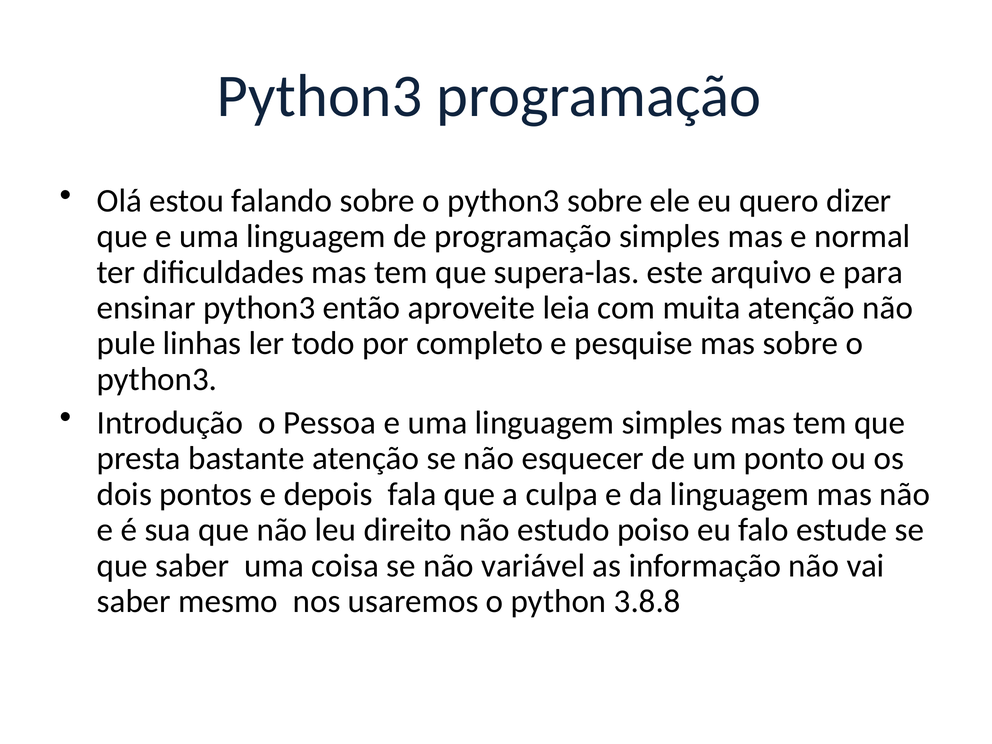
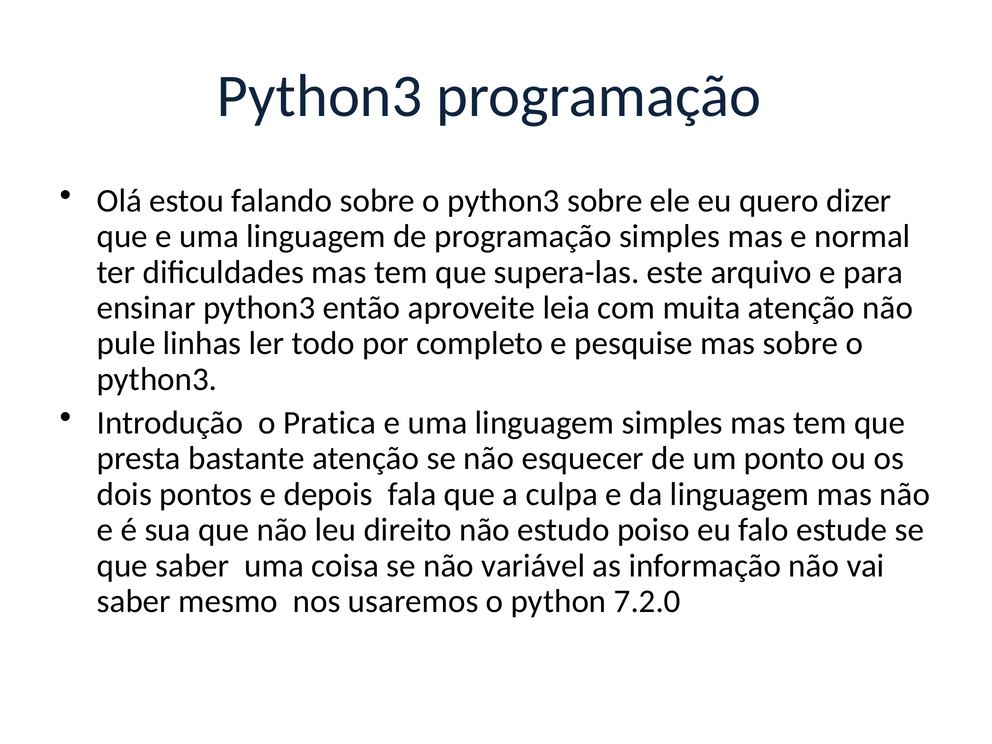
Pessoa: Pessoa -> Pratica (330, 423)
3.8.8: 3.8.8 -> 7.2.0 (647, 601)
